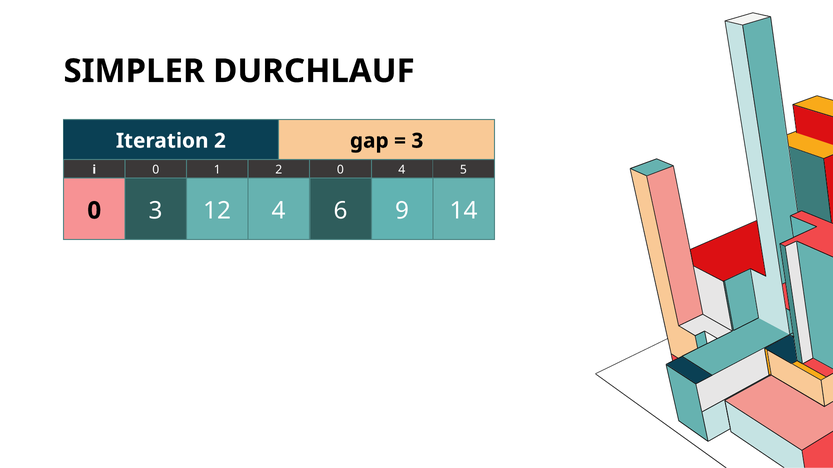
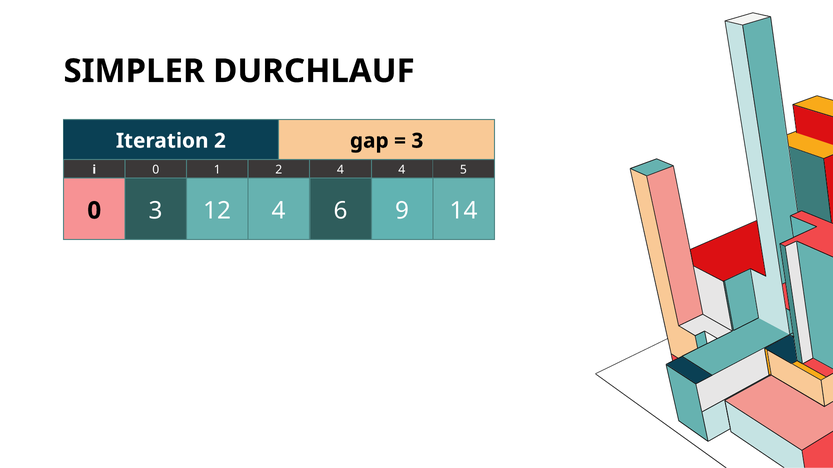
2 0: 0 -> 4 (340, 170)
